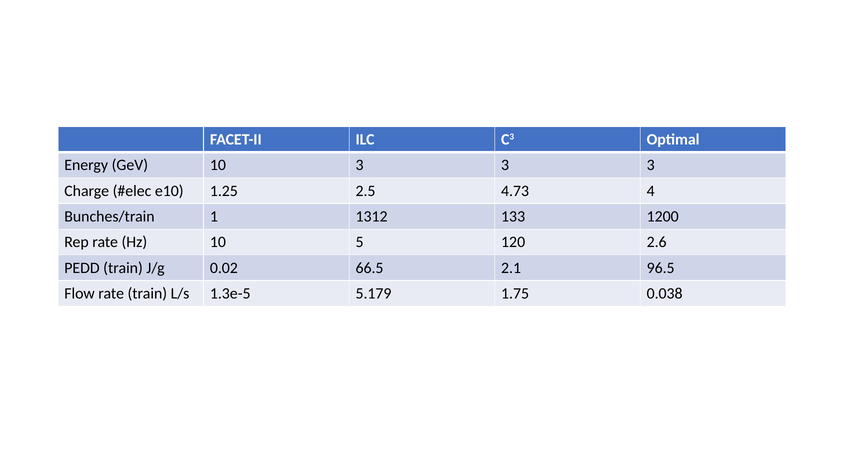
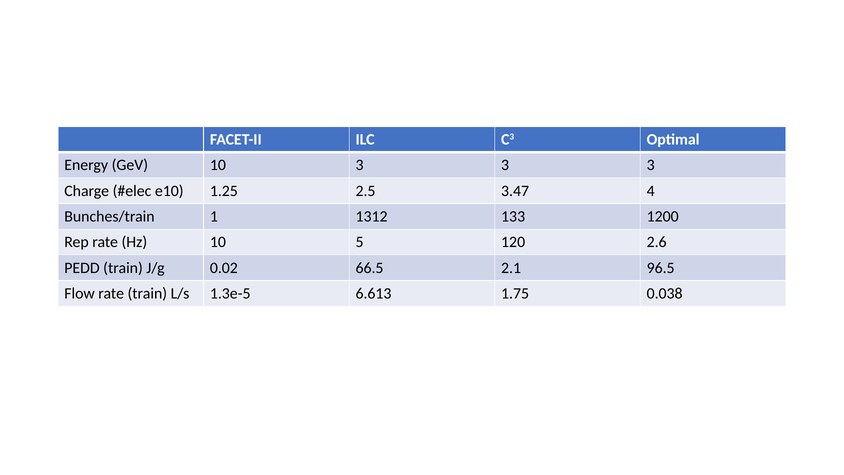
4.73: 4.73 -> 3.47 (515, 191)
5.179: 5.179 -> 6.613 (373, 293)
